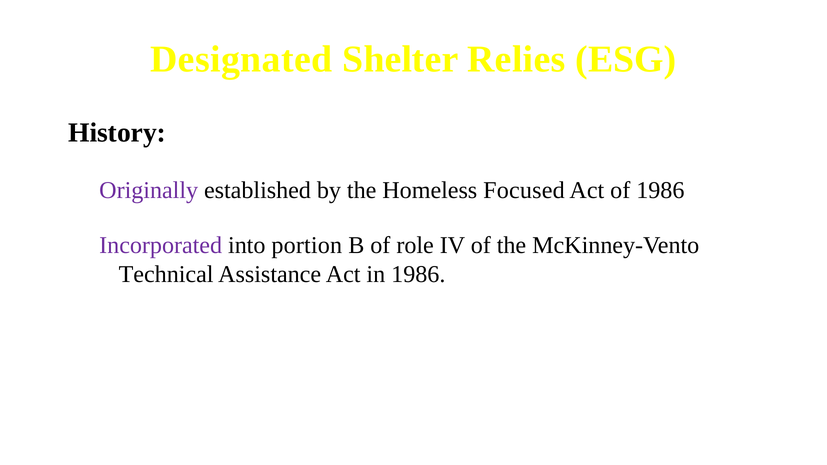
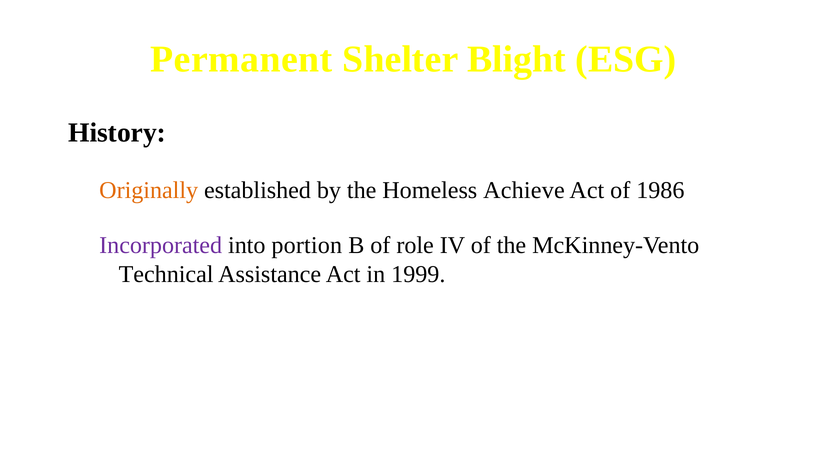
Designated: Designated -> Permanent (241, 59)
Relies: Relies -> Blight (517, 59)
Originally colour: purple -> orange (149, 190)
Focused: Focused -> Achieve (524, 190)
in 1986: 1986 -> 1999 (418, 274)
